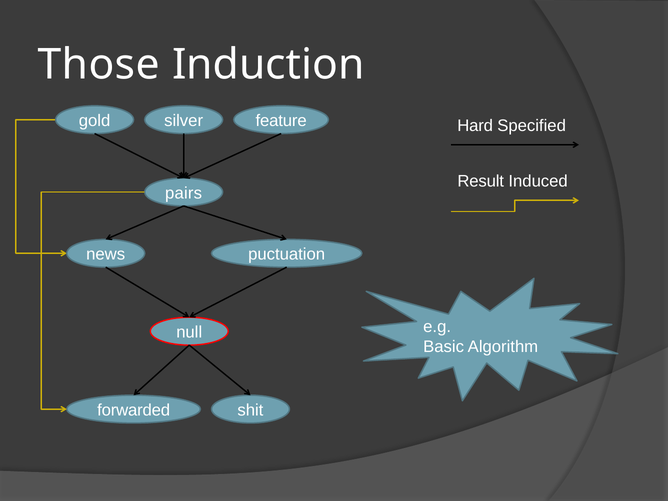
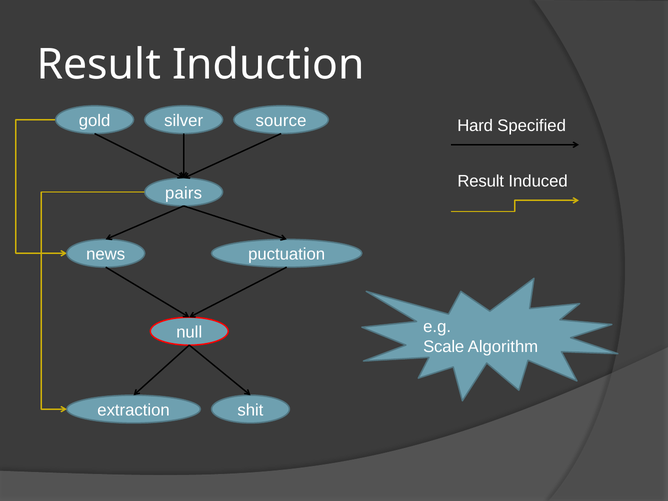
Those: Those -> Result (99, 65)
feature: feature -> source (281, 121)
Basic: Basic -> Scale (444, 347)
forwarded: forwarded -> extraction (134, 410)
